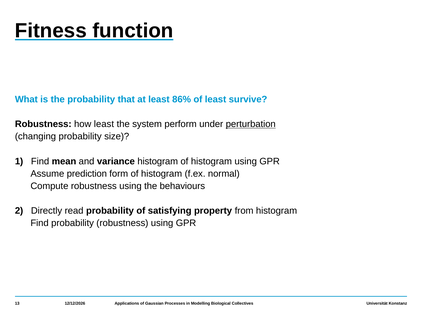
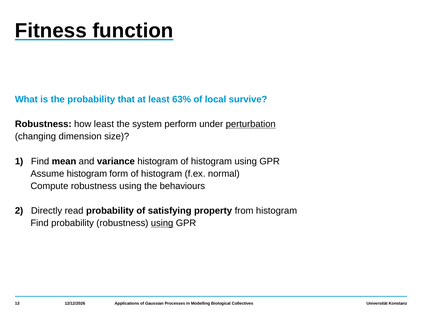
86%: 86% -> 63% (182, 99)
of least: least -> local (216, 99)
changing probability: probability -> dimension (80, 136)
Assume prediction: prediction -> histogram (87, 173)
using underline: none -> present (162, 223)
